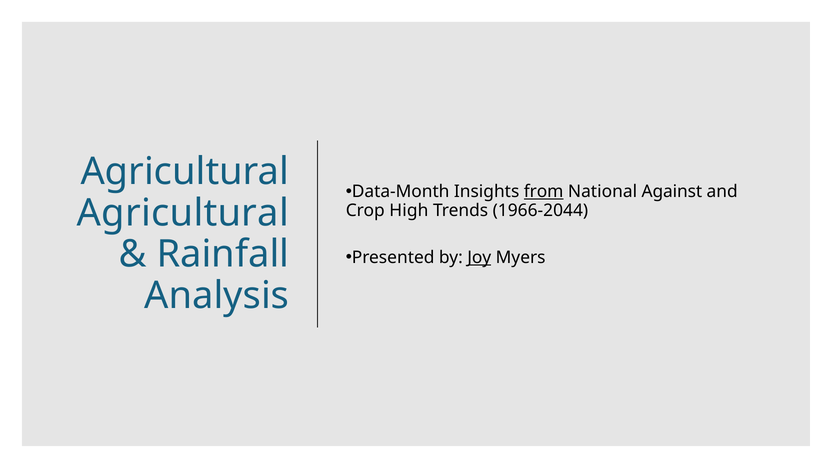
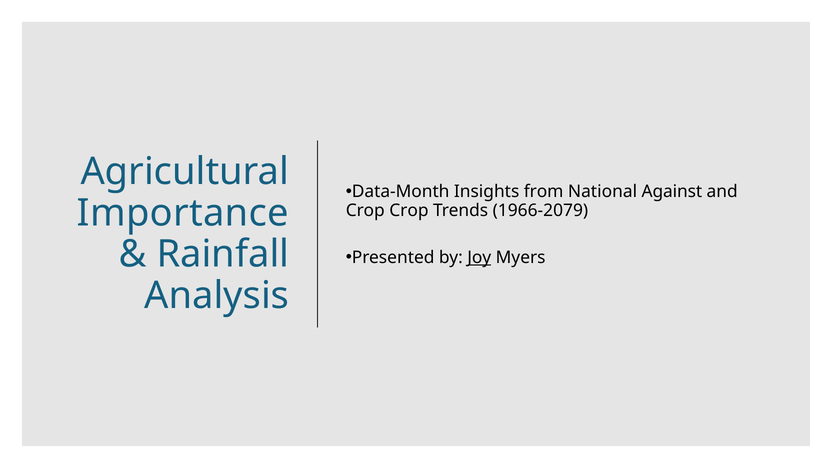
from underline: present -> none (544, 192)
Agricultural: Agricultural -> Importance (183, 213)
Crop High: High -> Crop (409, 210)
1966-2044: 1966-2044 -> 1966-2079 (540, 210)
